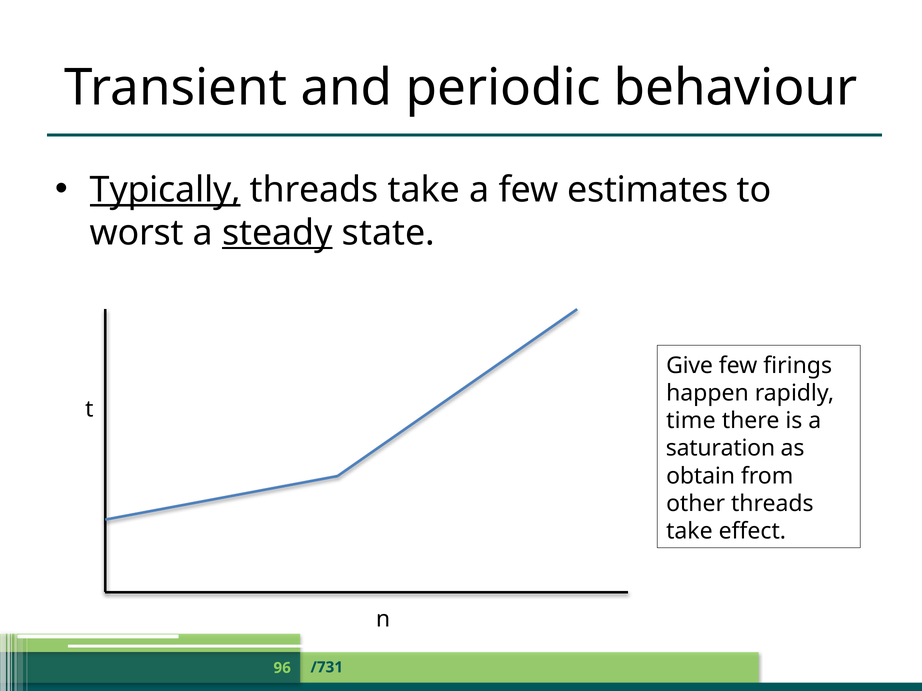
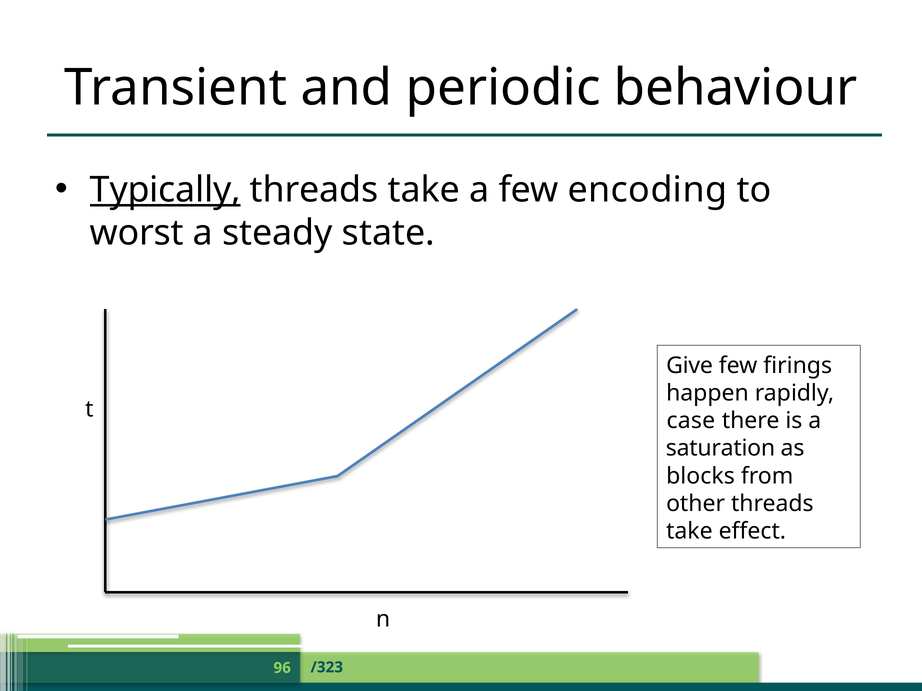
estimates: estimates -> encoding (647, 190)
steady underline: present -> none (277, 233)
time: time -> case (691, 421)
obtain: obtain -> blocks (701, 476)
/731: /731 -> /323 (327, 668)
